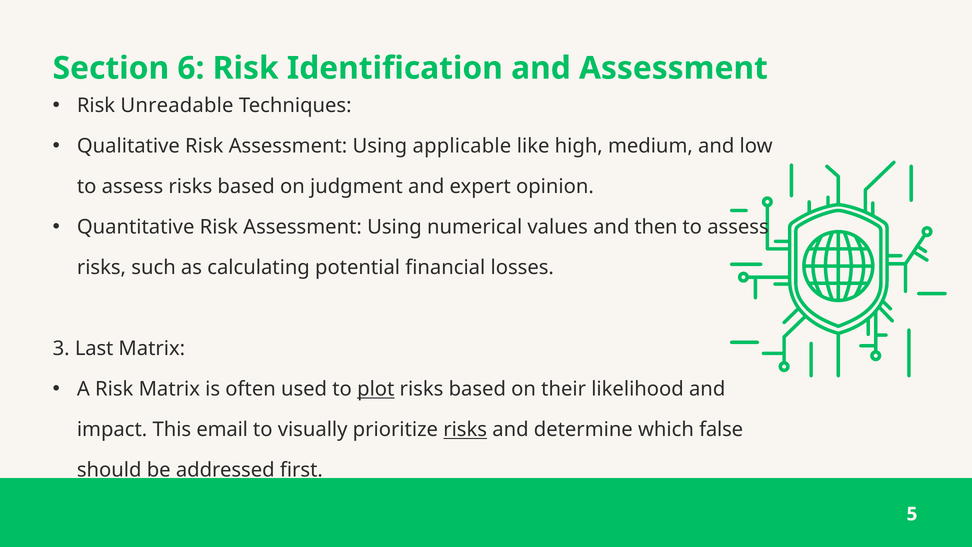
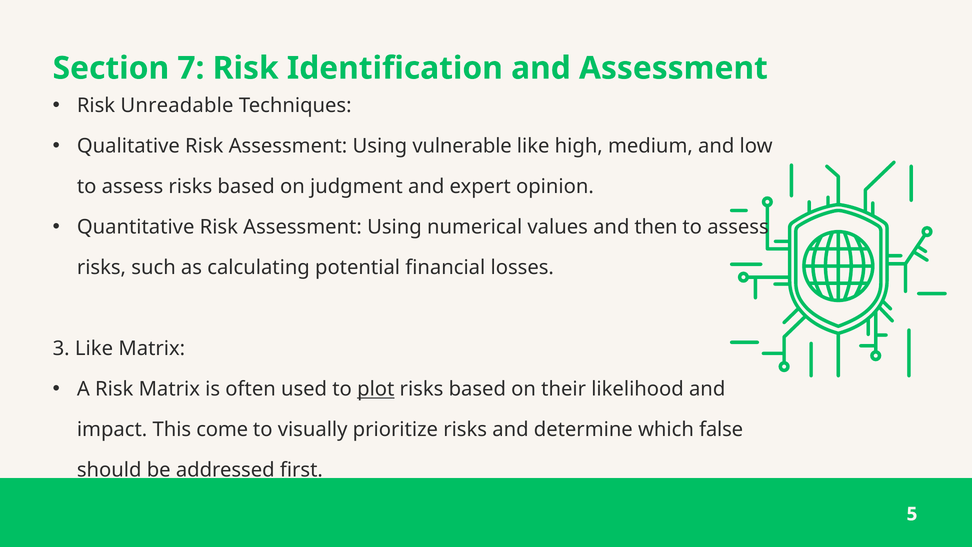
6: 6 -> 7 (191, 68)
applicable: applicable -> vulnerable (462, 146)
3 Last: Last -> Like (94, 349)
email: email -> come (222, 430)
risks underline: present -> none (465, 430)
